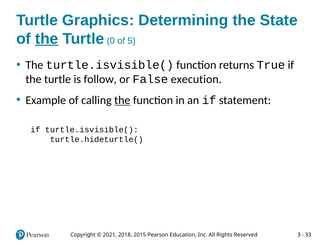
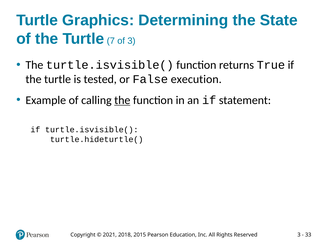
the underline: present -> none (47, 39)
0: 0 -> 7 (111, 41)
of 5: 5 -> 3 (131, 41)
follow: follow -> tested (100, 79)
